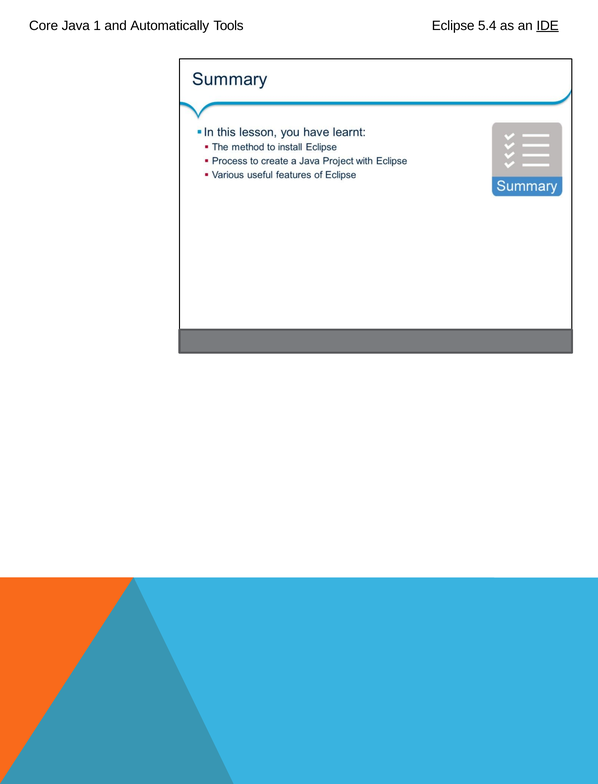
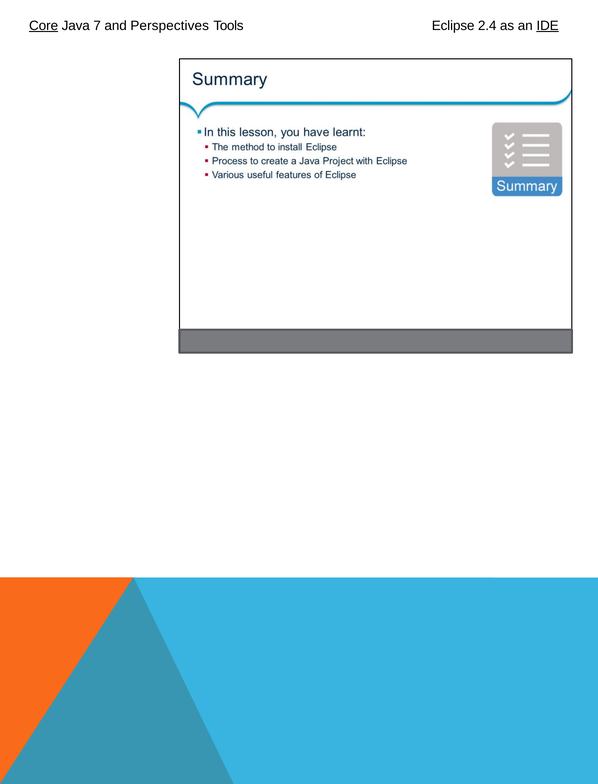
Core underline: none -> present (44, 26)
1: 1 -> 7 (97, 26)
Automatically: Automatically -> Perspectives (170, 26)
5.4: 5.4 -> 2.4 (487, 26)
